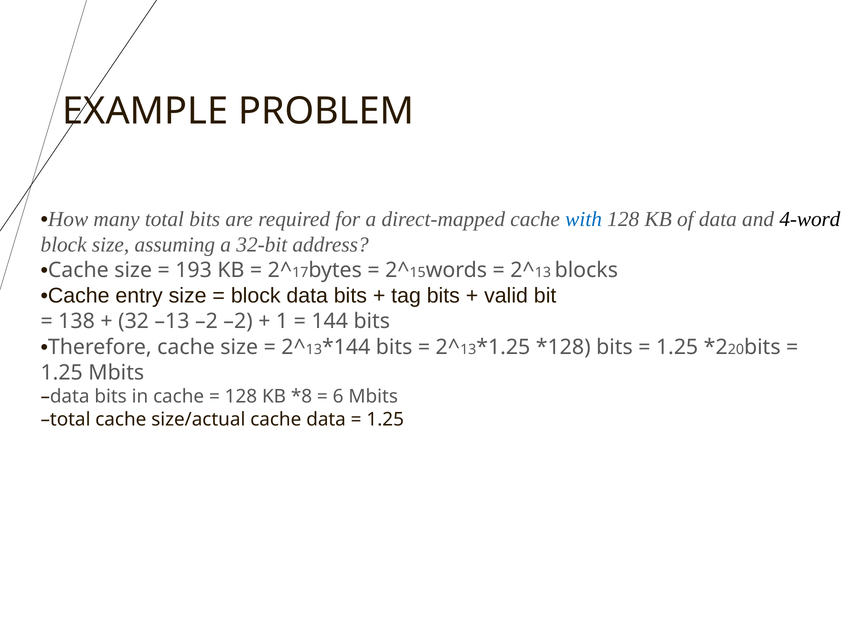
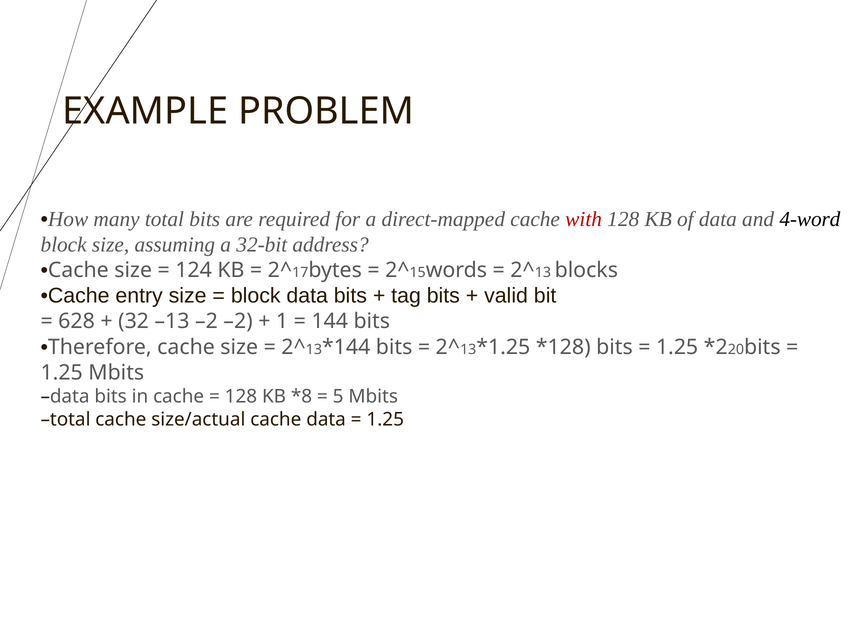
with colour: blue -> red (584, 219)
193: 193 -> 124 (194, 270)
138: 138 -> 628 (77, 321)
6: 6 -> 5 (338, 396)
